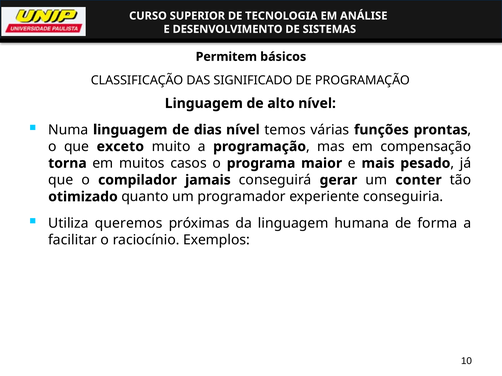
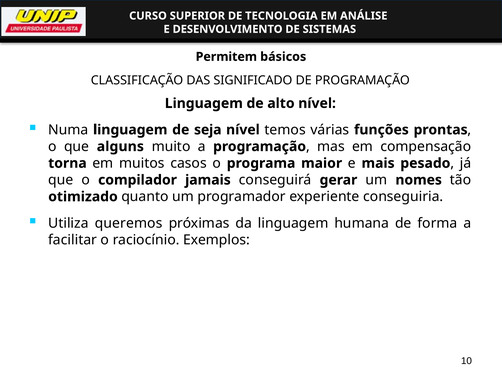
dias: dias -> seja (208, 130)
exceto: exceto -> alguns (120, 147)
conter: conter -> nomes (419, 180)
